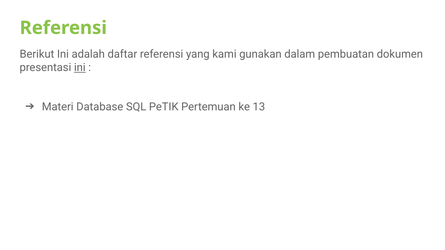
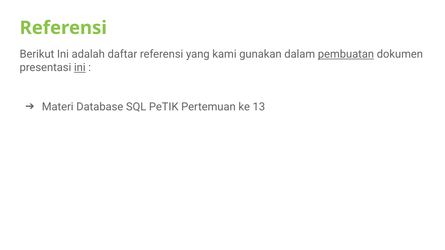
pembuatan underline: none -> present (346, 54)
